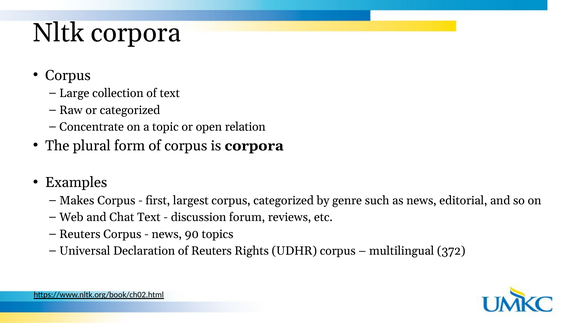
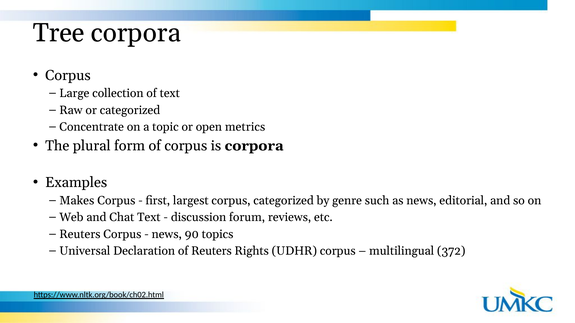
Nltk: Nltk -> Tree (59, 33)
relation: relation -> metrics (245, 127)
